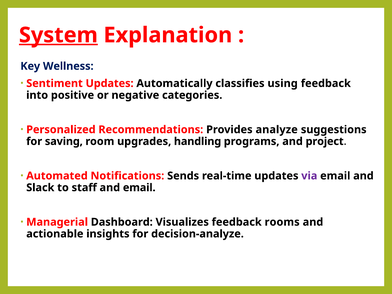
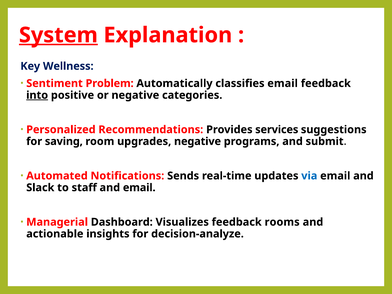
Sentiment Updates: Updates -> Problem (110, 83)
classifies using: using -> email (283, 83)
into underline: none -> present (37, 95)
analyze: analyze -> services (277, 130)
upgrades handling: handling -> negative (198, 141)
project: project -> submit (325, 141)
via colour: purple -> blue (309, 176)
